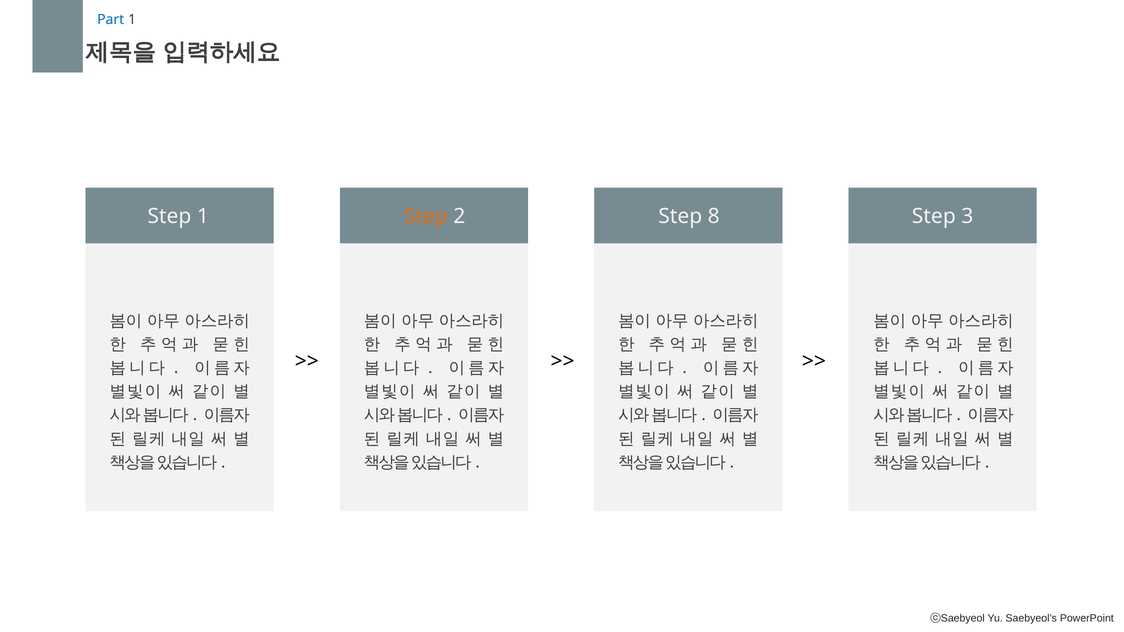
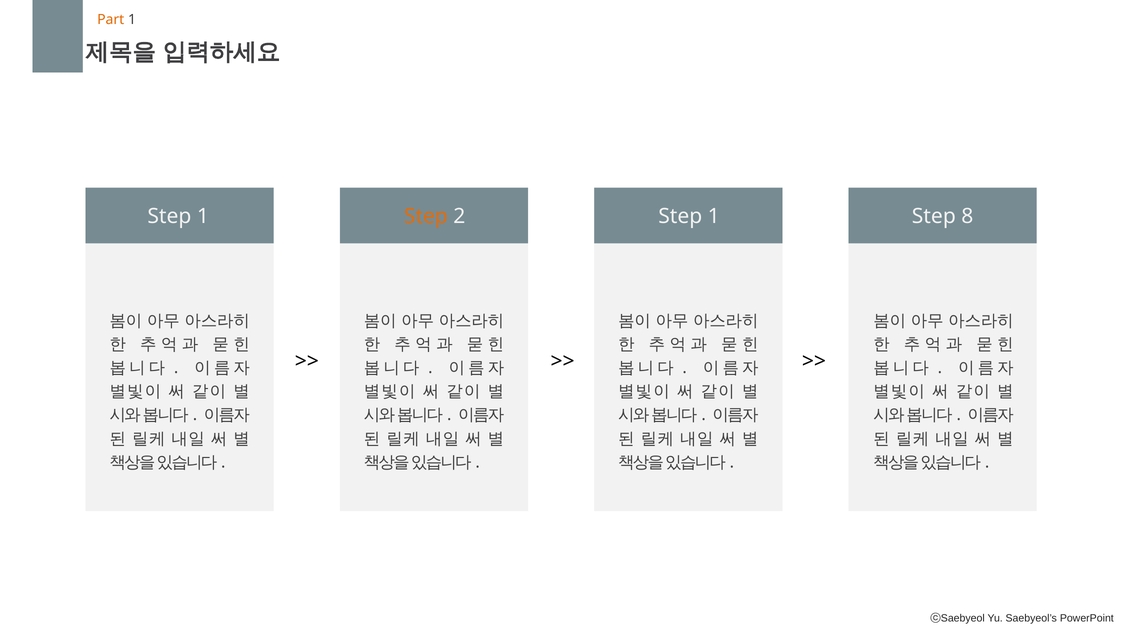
Part colour: blue -> orange (111, 20)
2 Step 8: 8 -> 1 (714, 217)
3: 3 -> 8 (967, 217)
